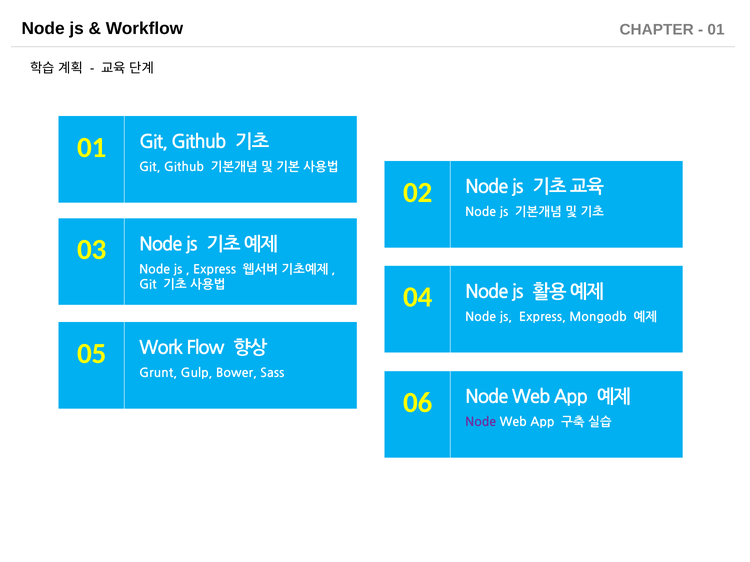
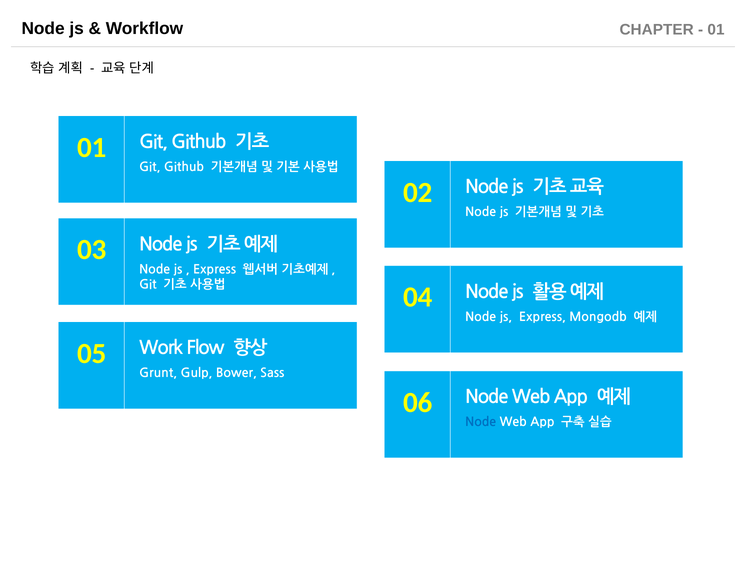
Node colour: purple -> blue (481, 423)
